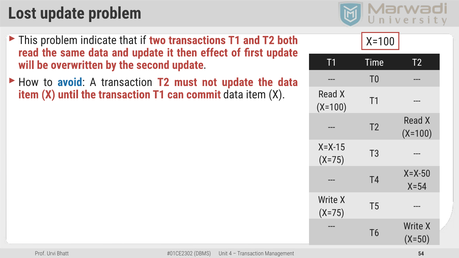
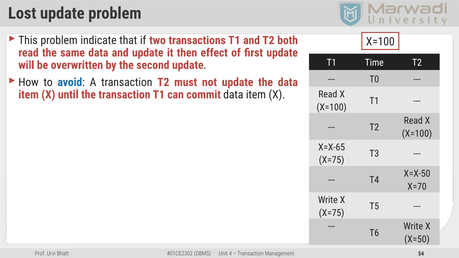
X=X-15: X=X-15 -> X=X-65 (332, 147)
X=54: X=54 -> X=70 (417, 187)
